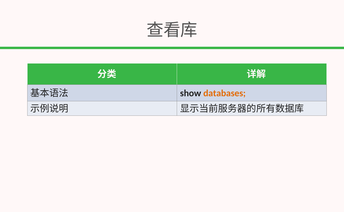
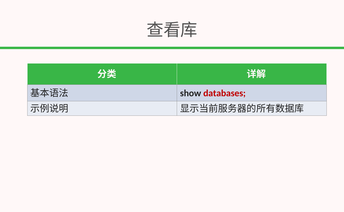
databases colour: orange -> red (225, 93)
